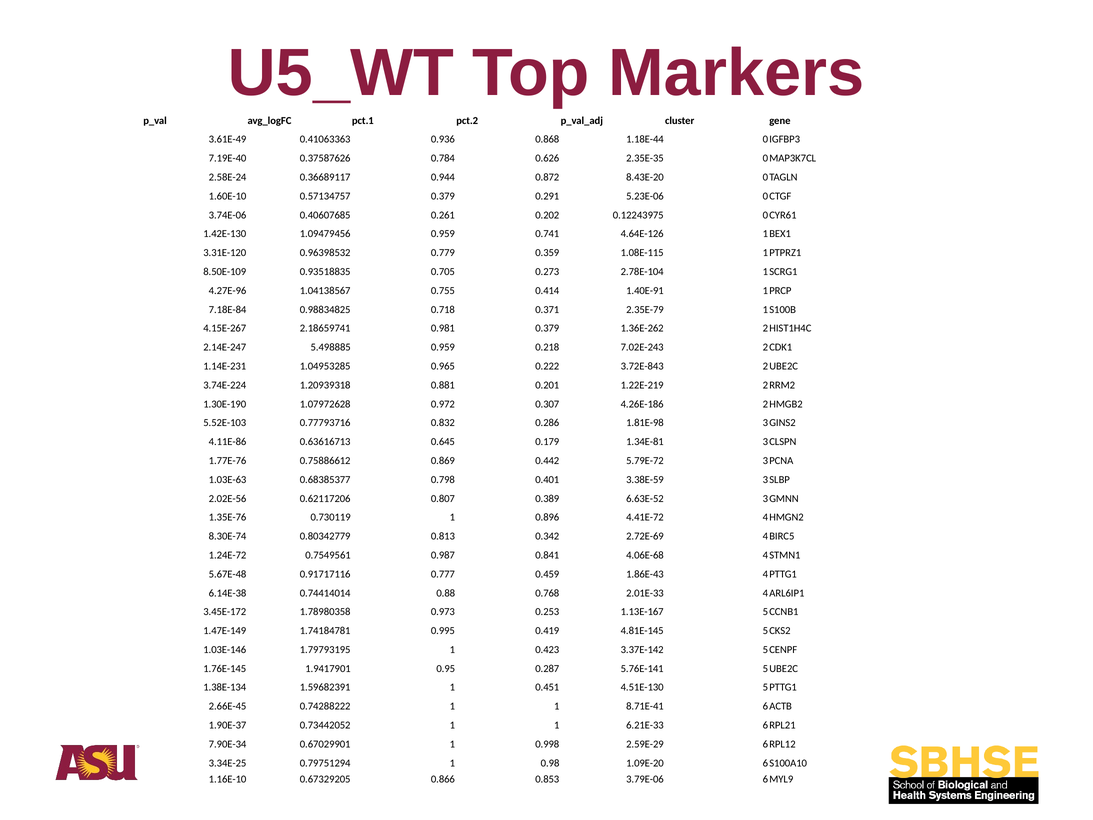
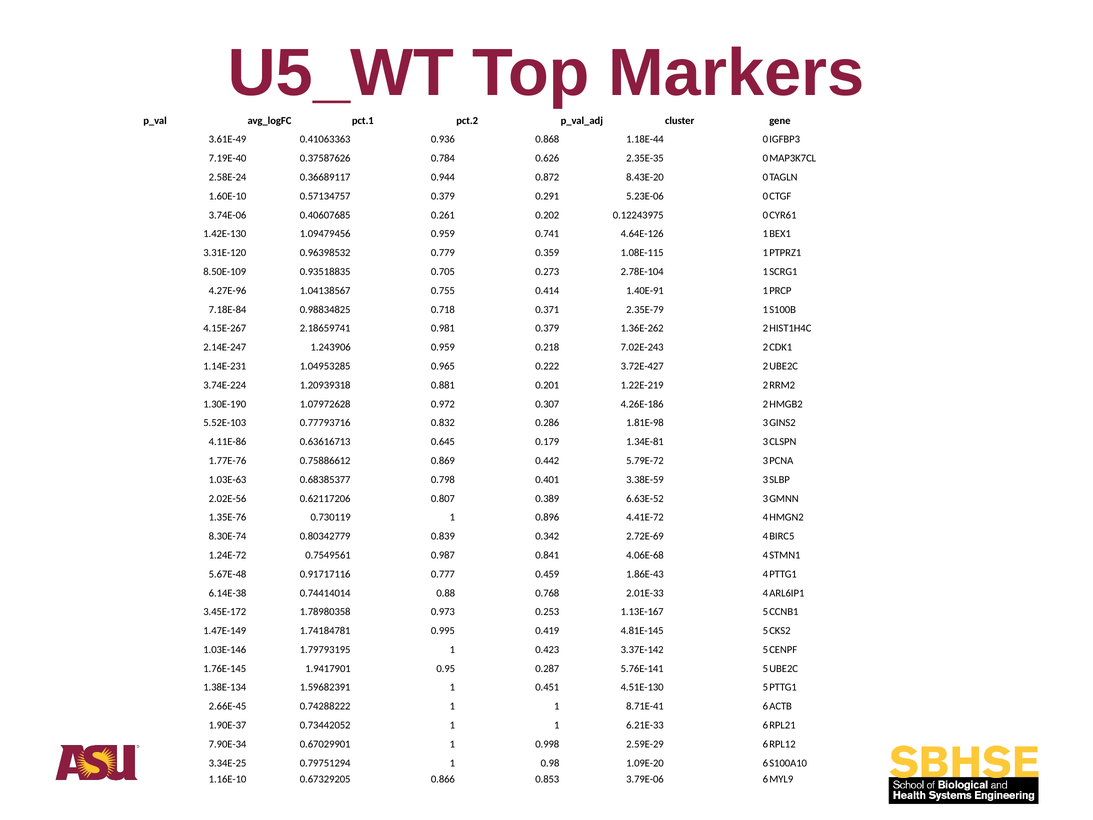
5.498885: 5.498885 -> 1.243906 (331, 347)
3.72E-843: 3.72E-843 -> 3.72E-427 (642, 366)
0.813: 0.813 -> 0.839 (443, 536)
